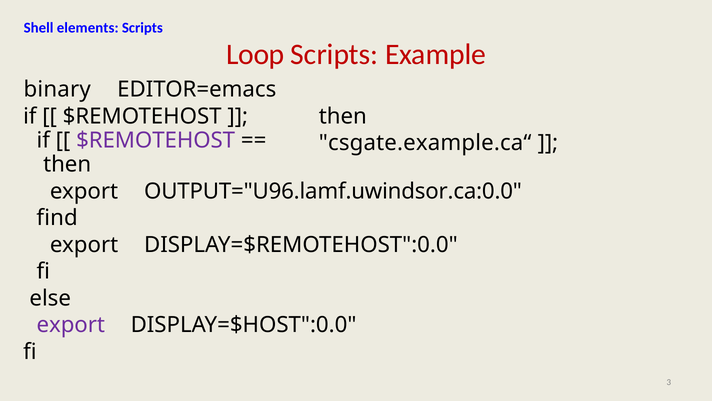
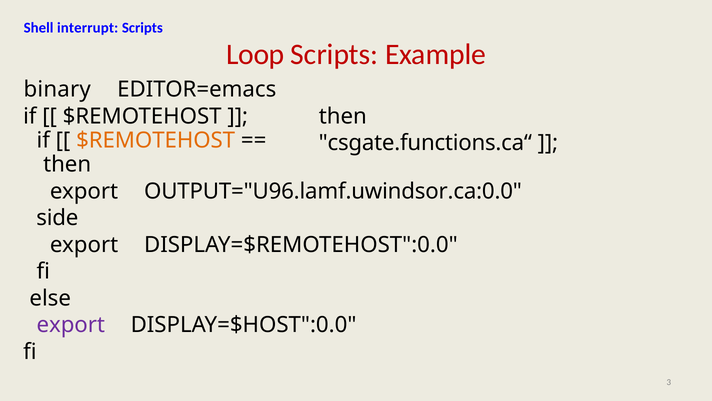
elements: elements -> interrupt (88, 28)
$REMOTEHOST colour: purple -> orange (156, 140)
csgate.example.ca“: csgate.example.ca“ -> csgate.functions.ca“ (425, 143)
find: find -> side (57, 218)
